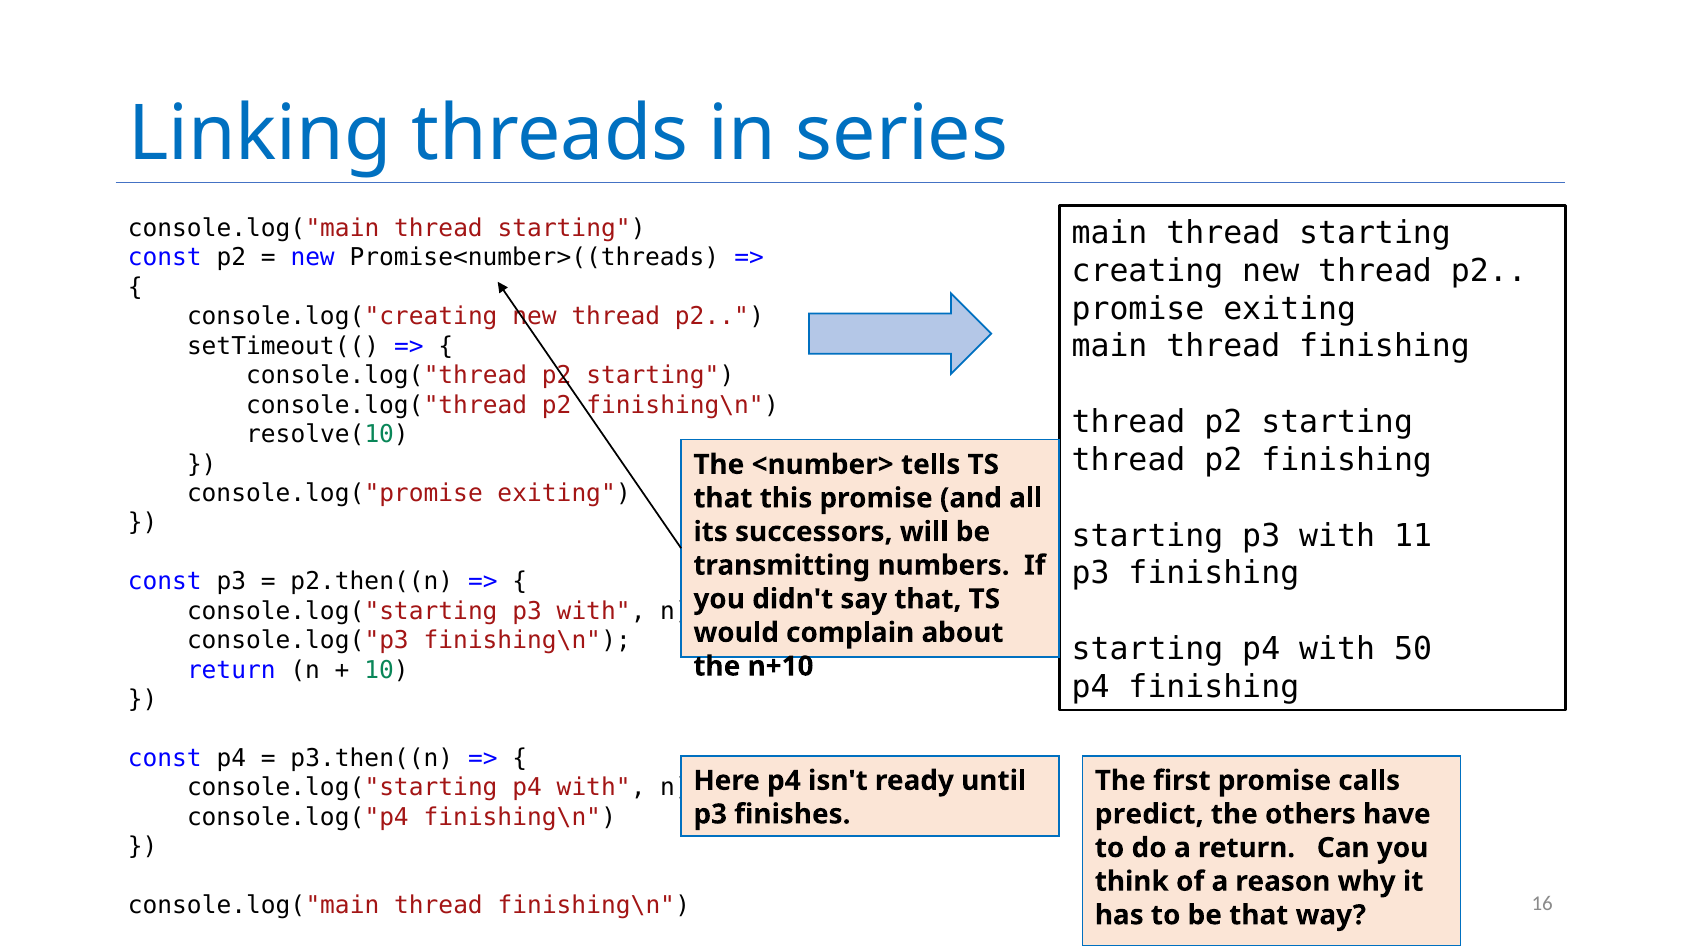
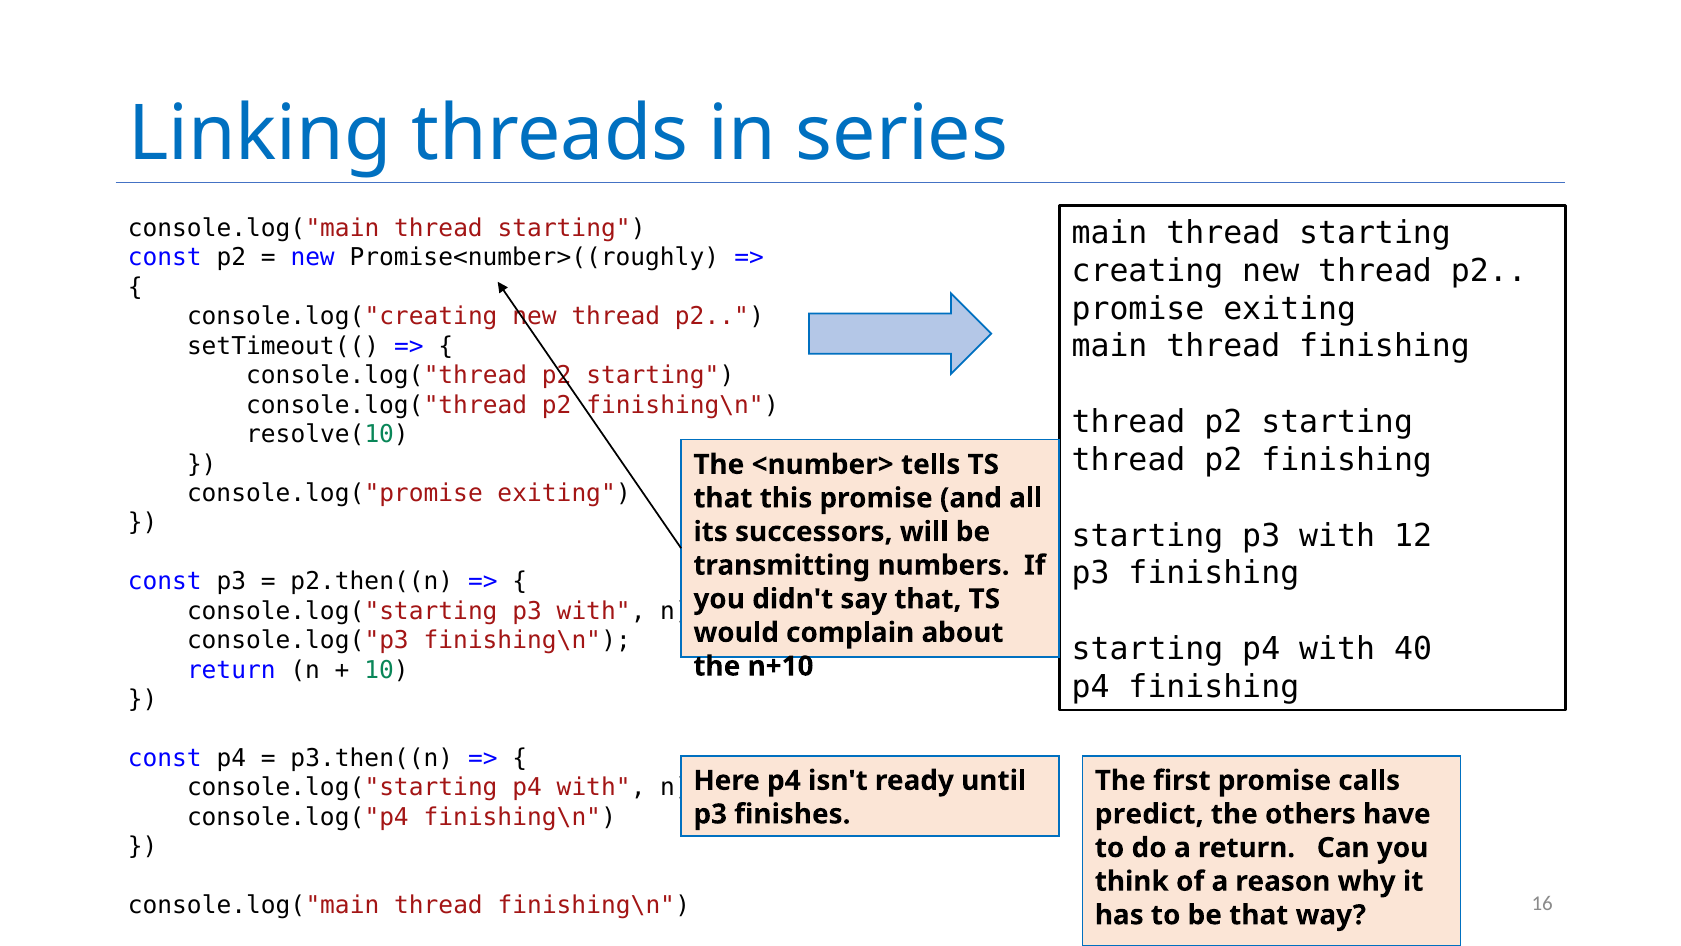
Promise<number>((threads: Promise<number>((threads -> Promise<number>((roughly (534, 258)
11: 11 -> 12 (1413, 535)
50: 50 -> 40 (1413, 649)
